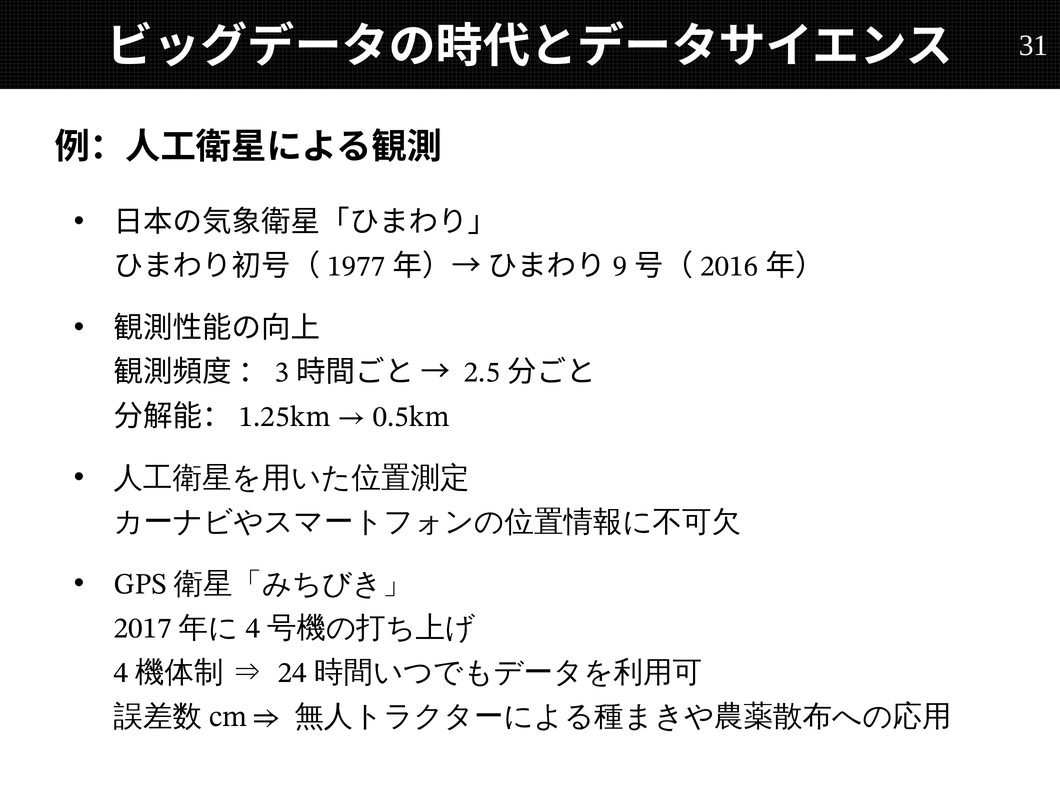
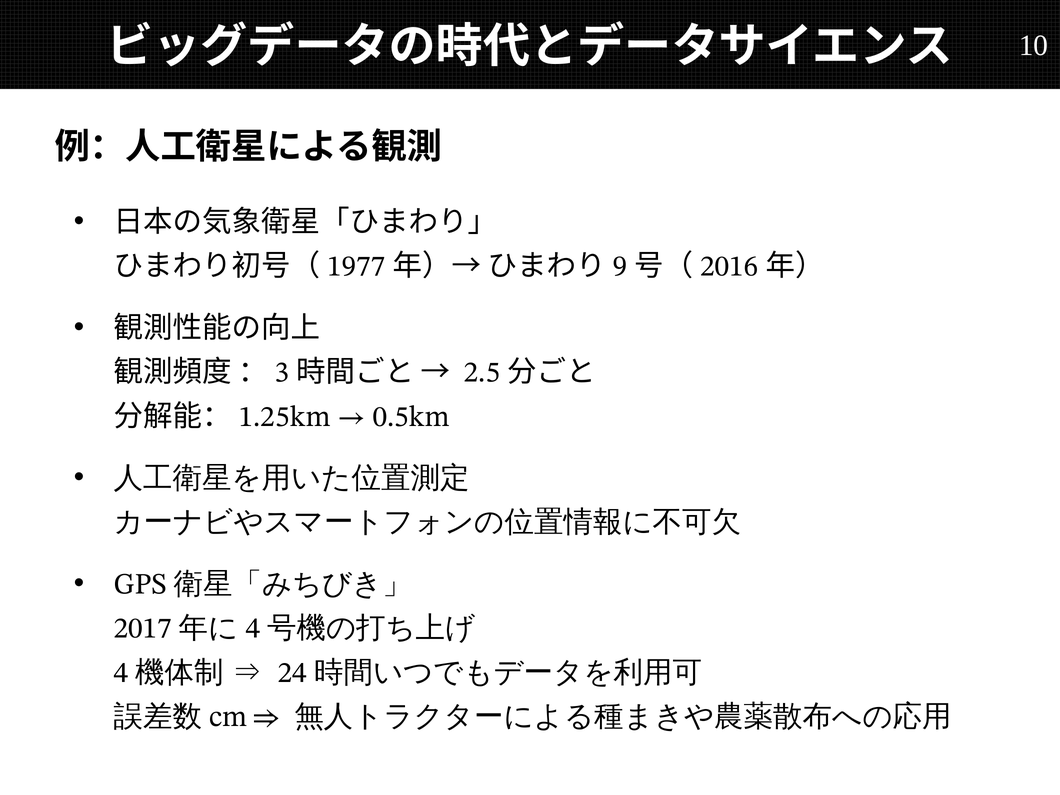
31: 31 -> 10 (1033, 45)
